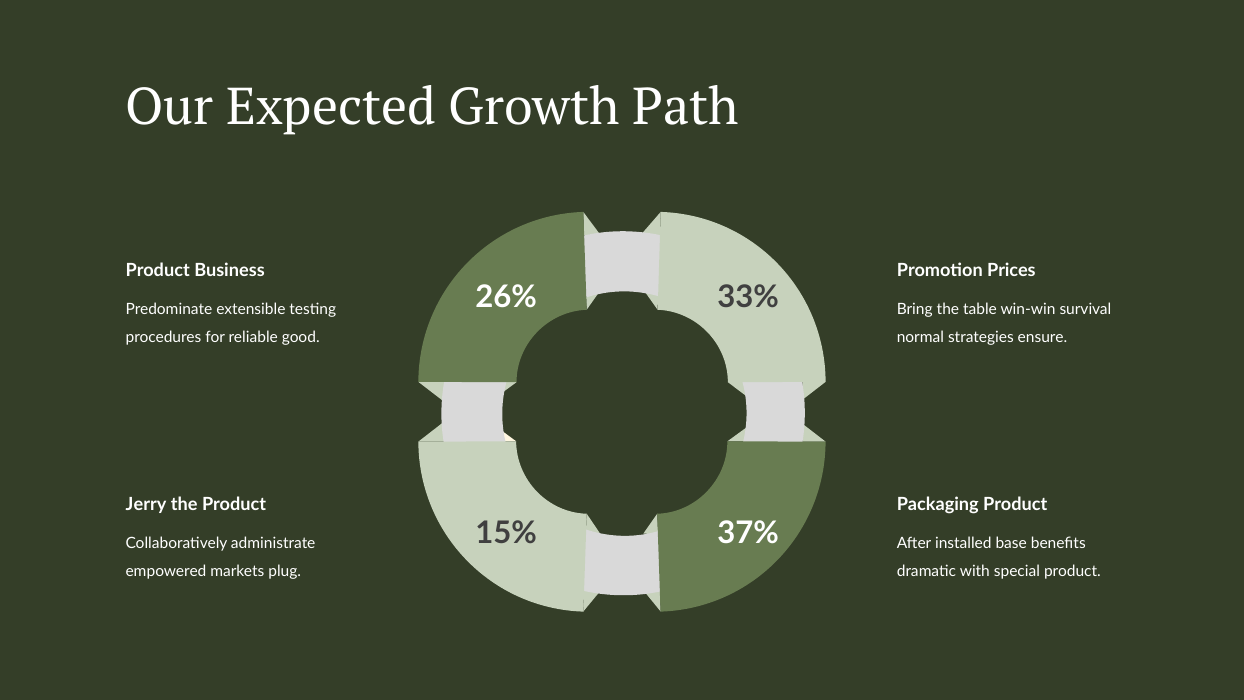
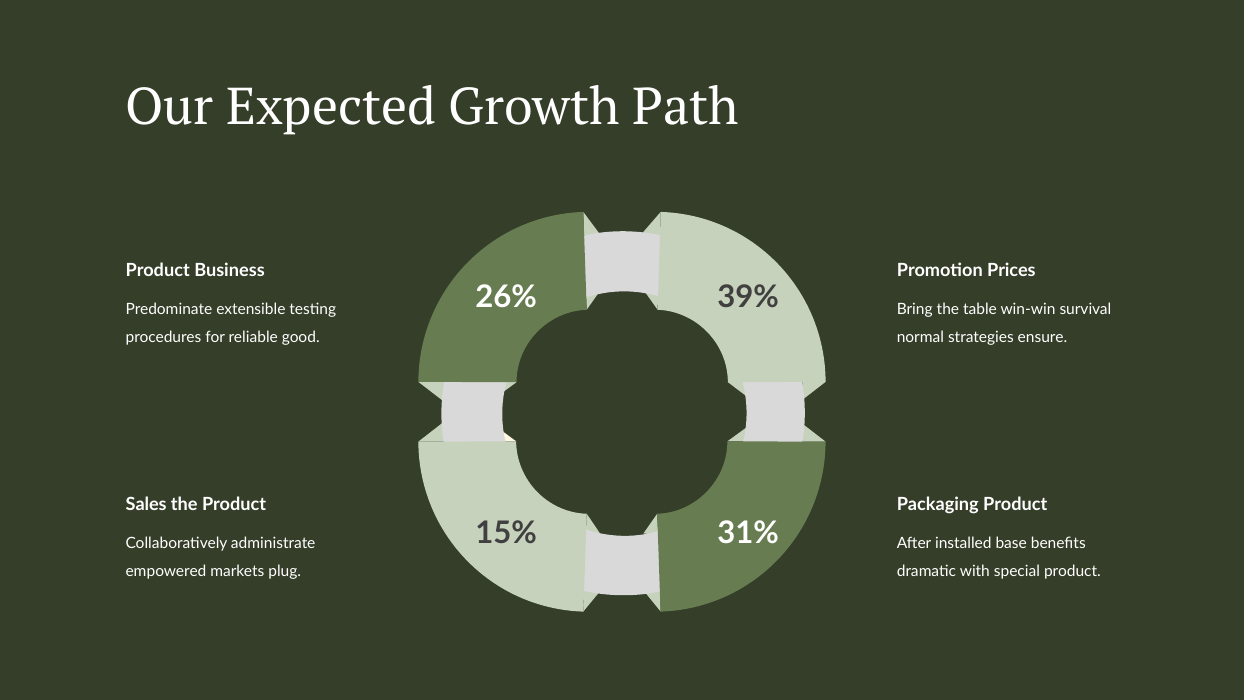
33%: 33% -> 39% (748, 297)
Jerry: Jerry -> Sales (146, 505)
37%: 37% -> 31% (748, 533)
